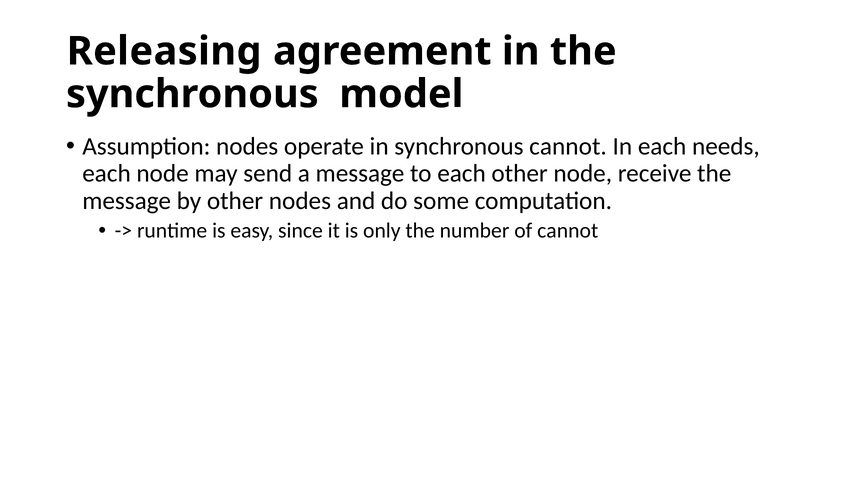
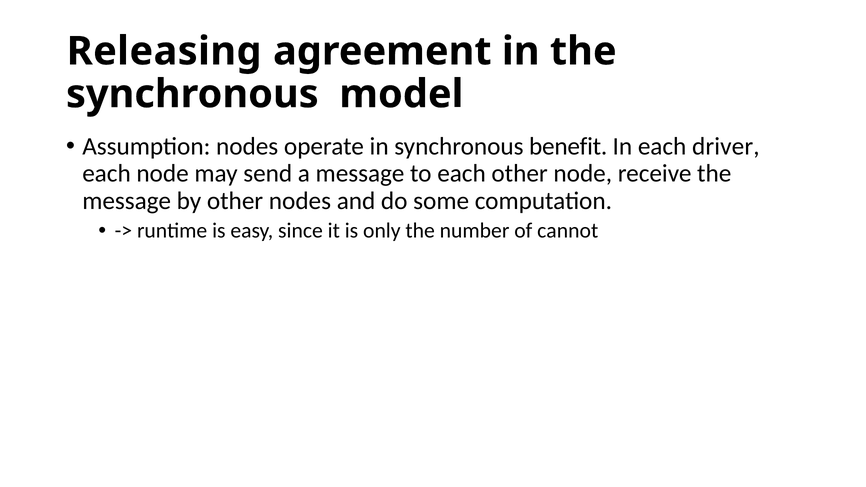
synchronous cannot: cannot -> benefit (568, 146)
needs: needs -> driver (726, 146)
